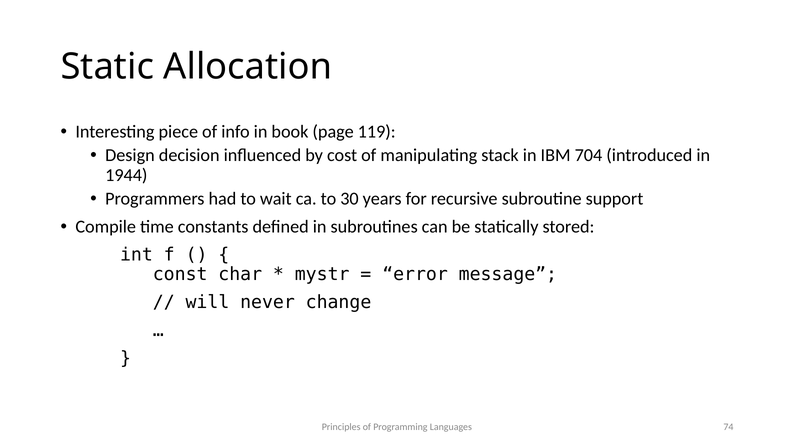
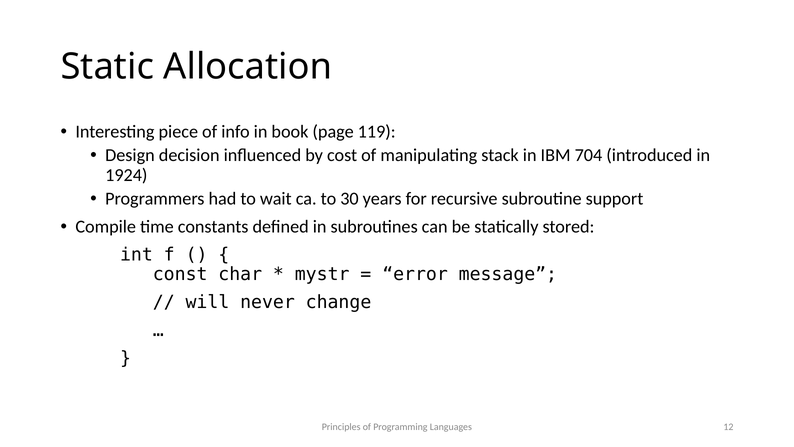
1944: 1944 -> 1924 (126, 175)
74: 74 -> 12 (728, 426)
